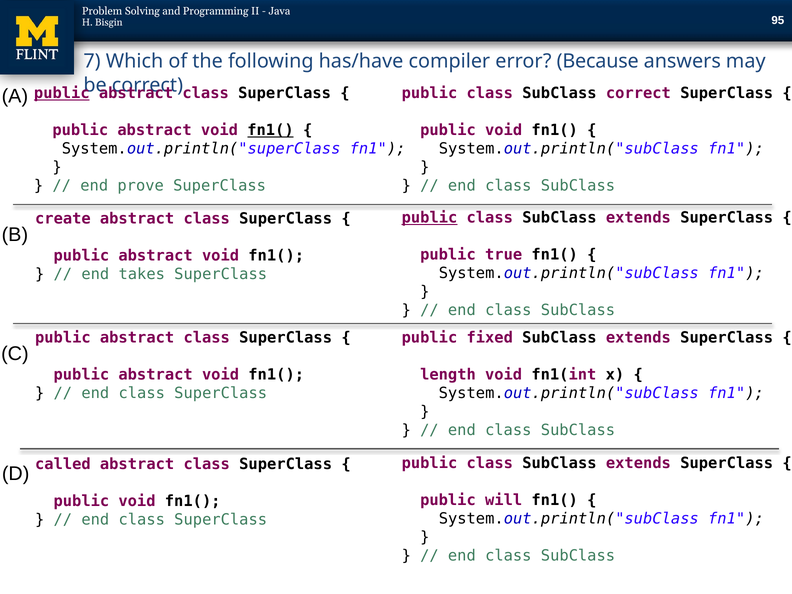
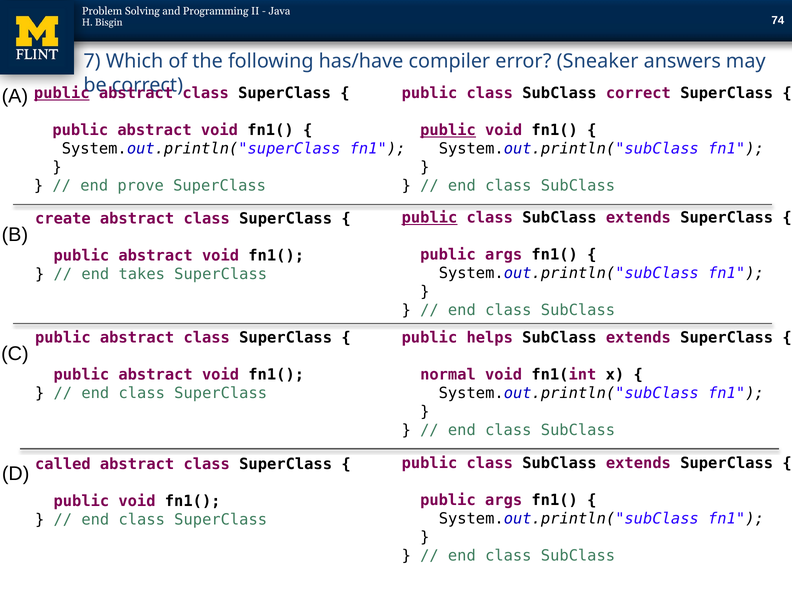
95: 95 -> 74 (778, 20)
Because: Because -> Sneaker (598, 61)
fn1( underline: present -> none (270, 130)
public underline: none -> present (448, 130)
true: true -> args (504, 255)
fixed: fixed -> helps (490, 338)
length: length -> normal (448, 375)
will: will -> args (504, 500)
